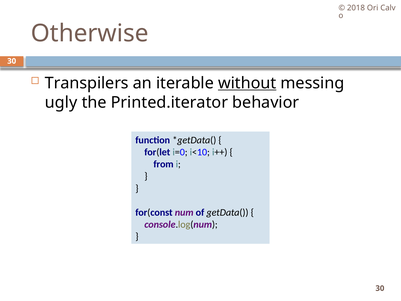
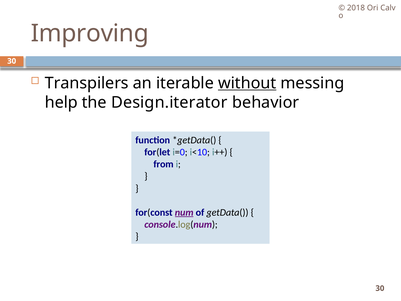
Otherwise: Otherwise -> Improving (90, 33)
ugly: ugly -> help (61, 102)
Printed.iterator: Printed.iterator -> Design.iterator (169, 102)
num underline: none -> present (184, 212)
